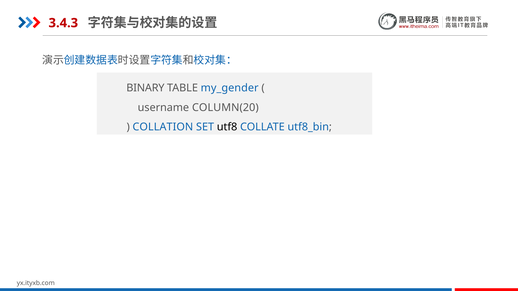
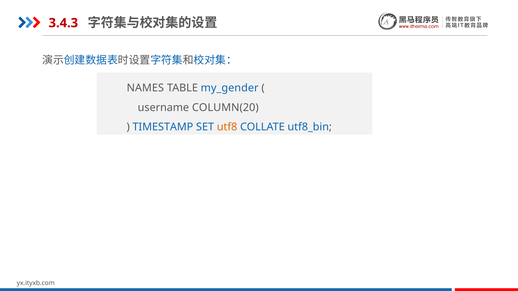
BINARY: BINARY -> NAMES (145, 88)
COLLATION: COLLATION -> TIMESTAMP (163, 127)
utf8 colour: black -> orange (227, 127)
